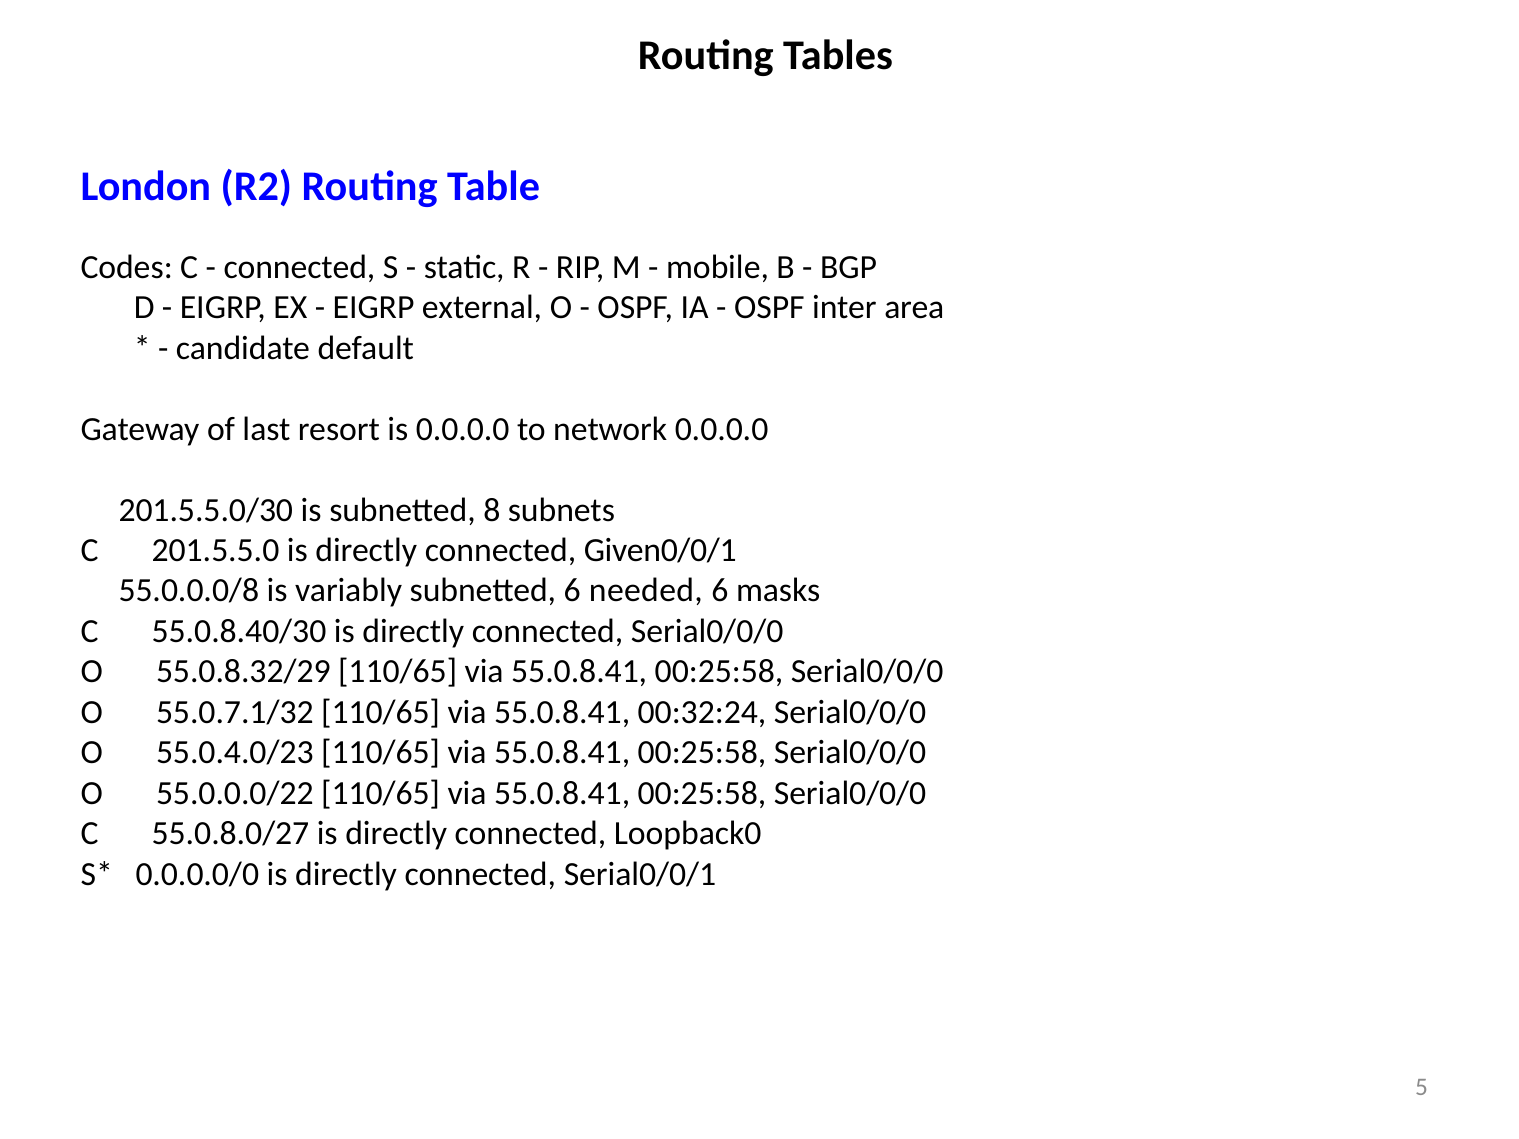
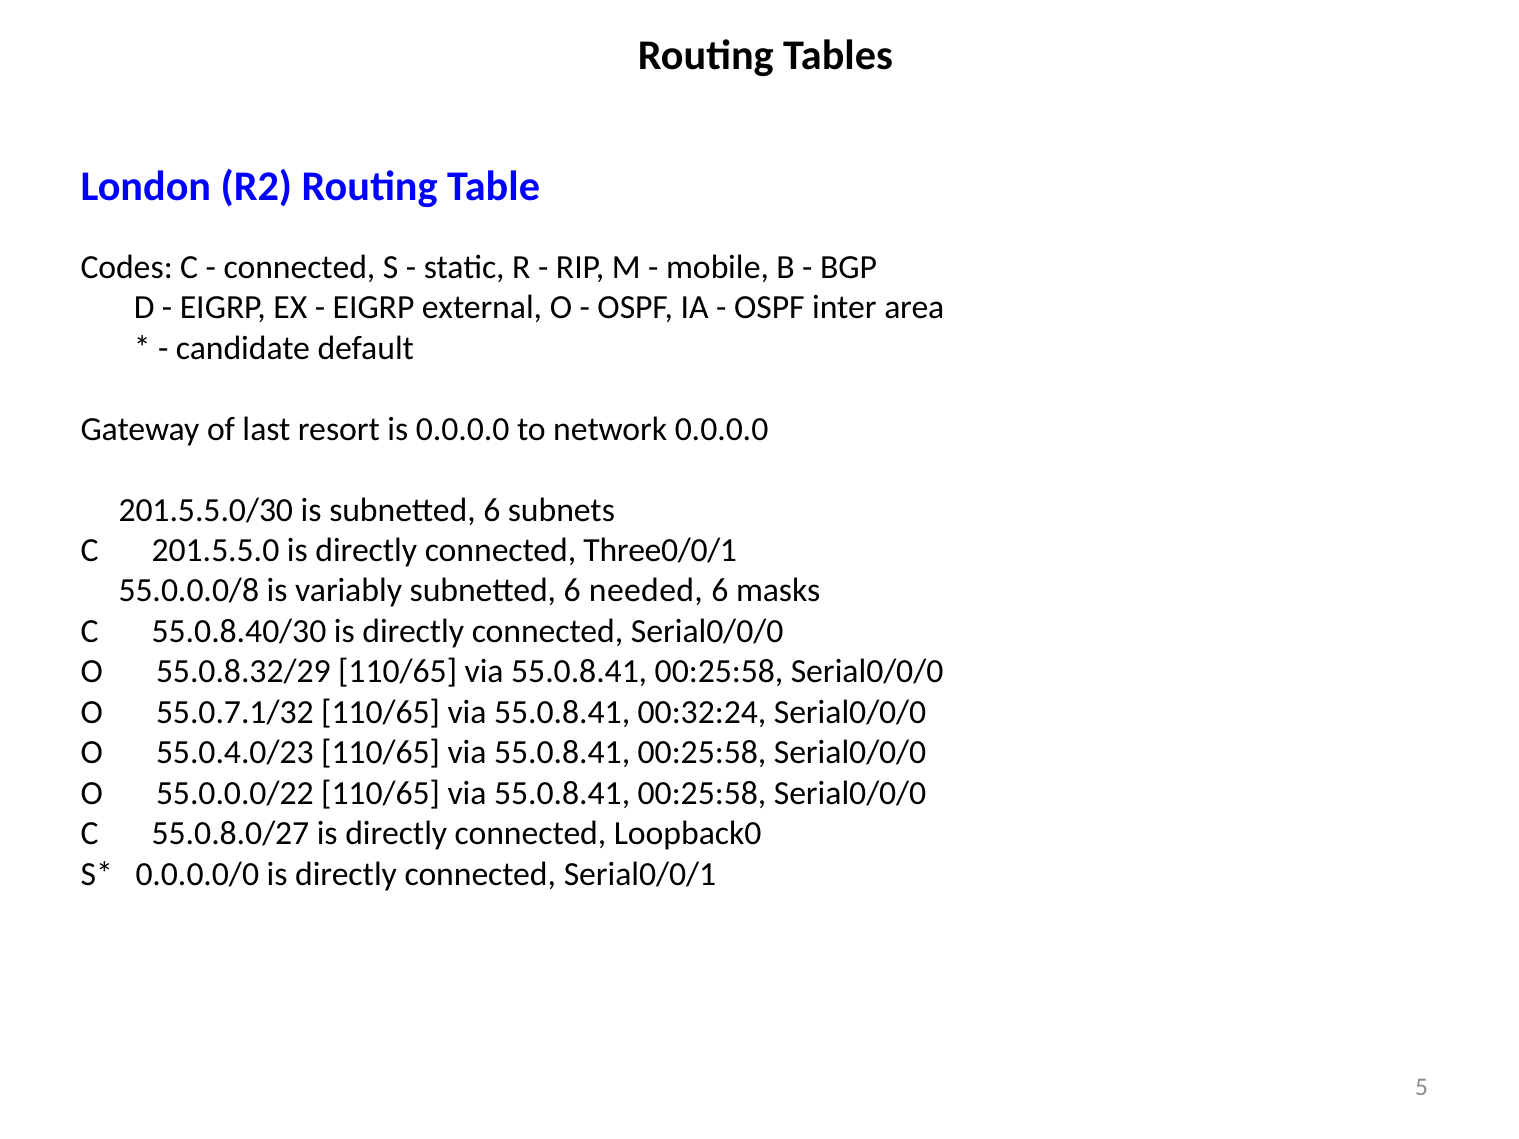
is subnetted 8: 8 -> 6 (492, 510)
Given0/0/1: Given0/0/1 -> Three0/0/1 (660, 550)
